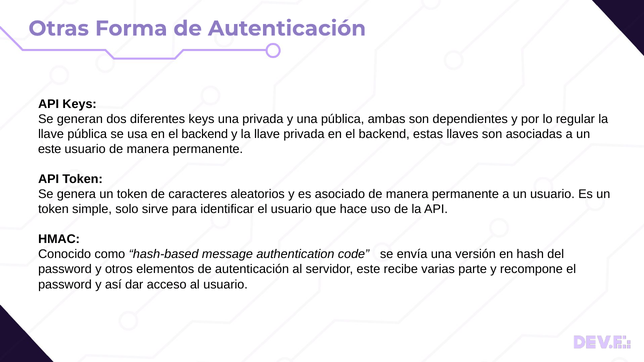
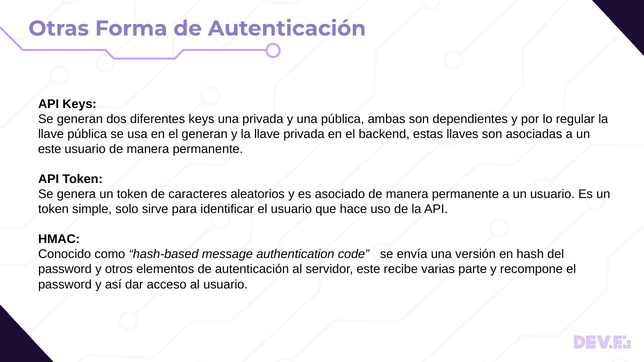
usa en el backend: backend -> generan (205, 134)
